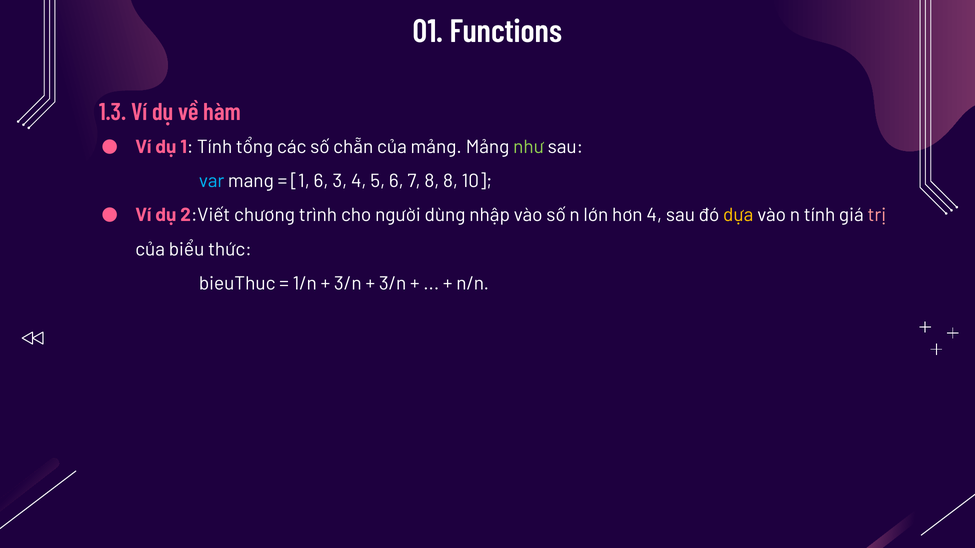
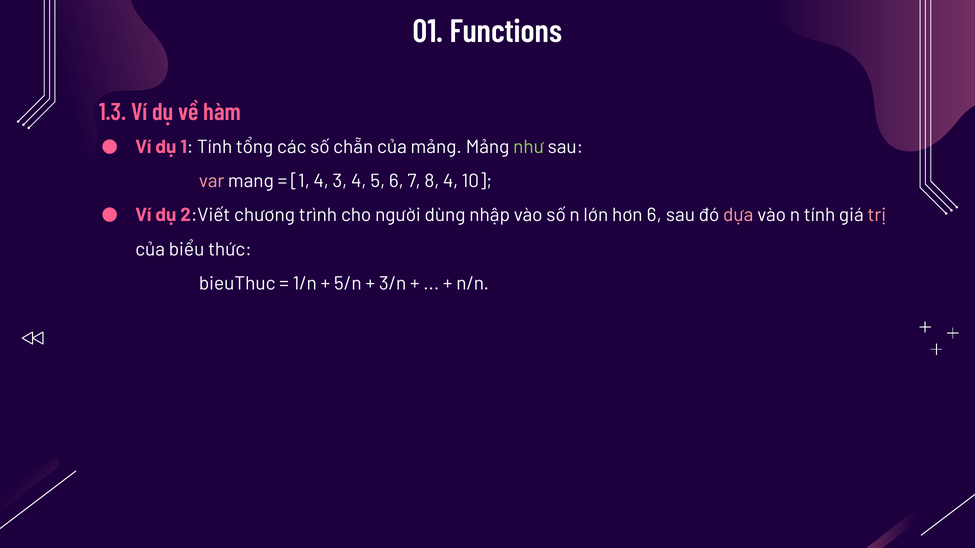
var colour: light blue -> pink (212, 181)
1 6: 6 -> 4 (321, 181)
8 8: 8 -> 4 (451, 181)
hơn 4: 4 -> 6 (654, 215)
dựa colour: yellow -> pink (738, 215)
3/n: 3/n -> 5/n (348, 284)
